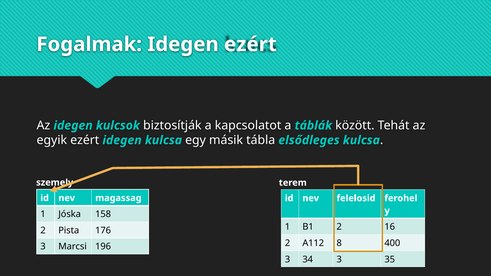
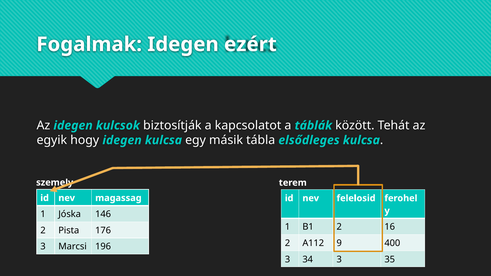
egyik ezért: ezért -> hogy (85, 140)
158: 158 -> 146 (103, 214)
8: 8 -> 9 (339, 243)
